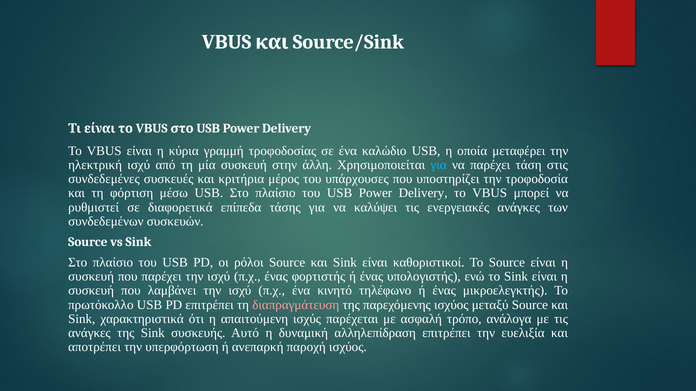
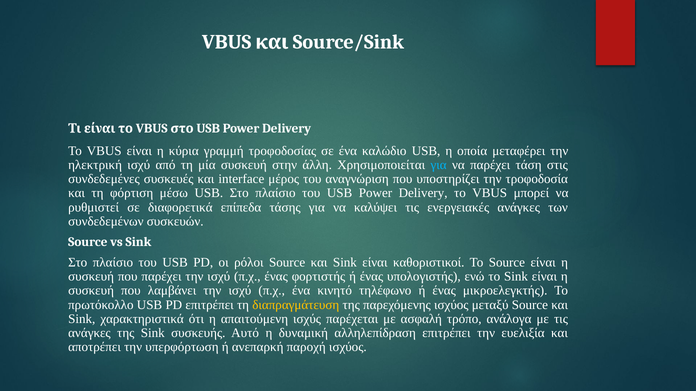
κριτήρια: κριτήρια -> interface (241, 179)
υπάρχουσες: υπάρχουσες -> αναγνώριση (357, 179)
διαπραγμάτευση colour: pink -> yellow (296, 305)
